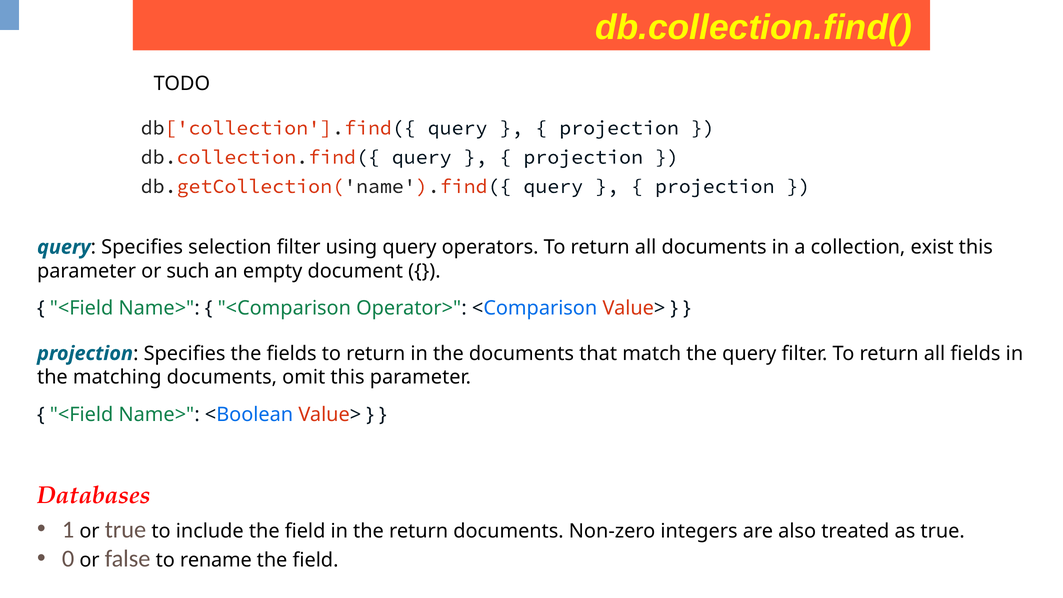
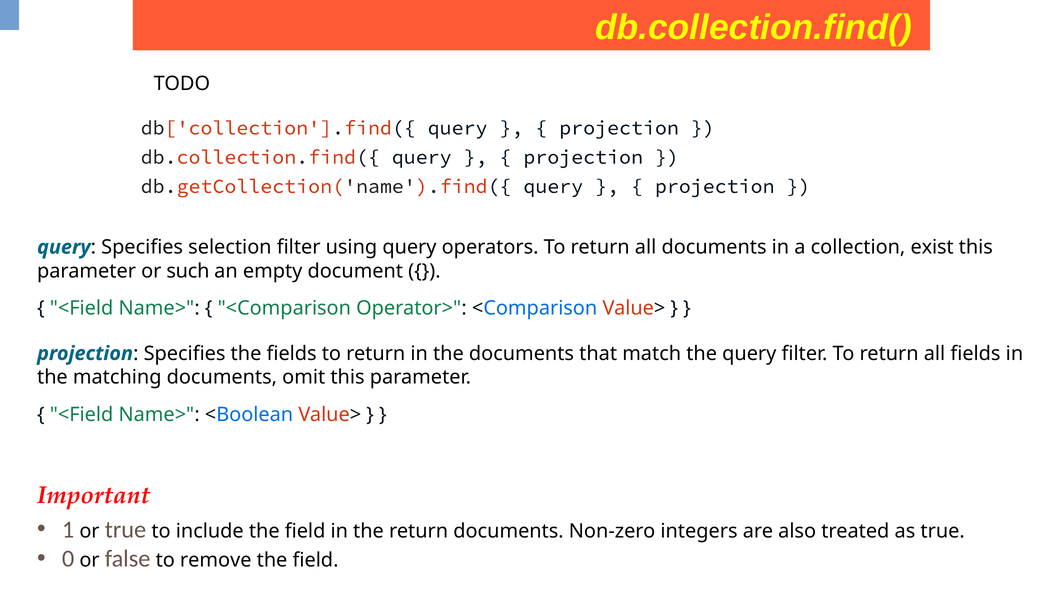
Databases: Databases -> Important (94, 495)
rename: rename -> remove (216, 560)
